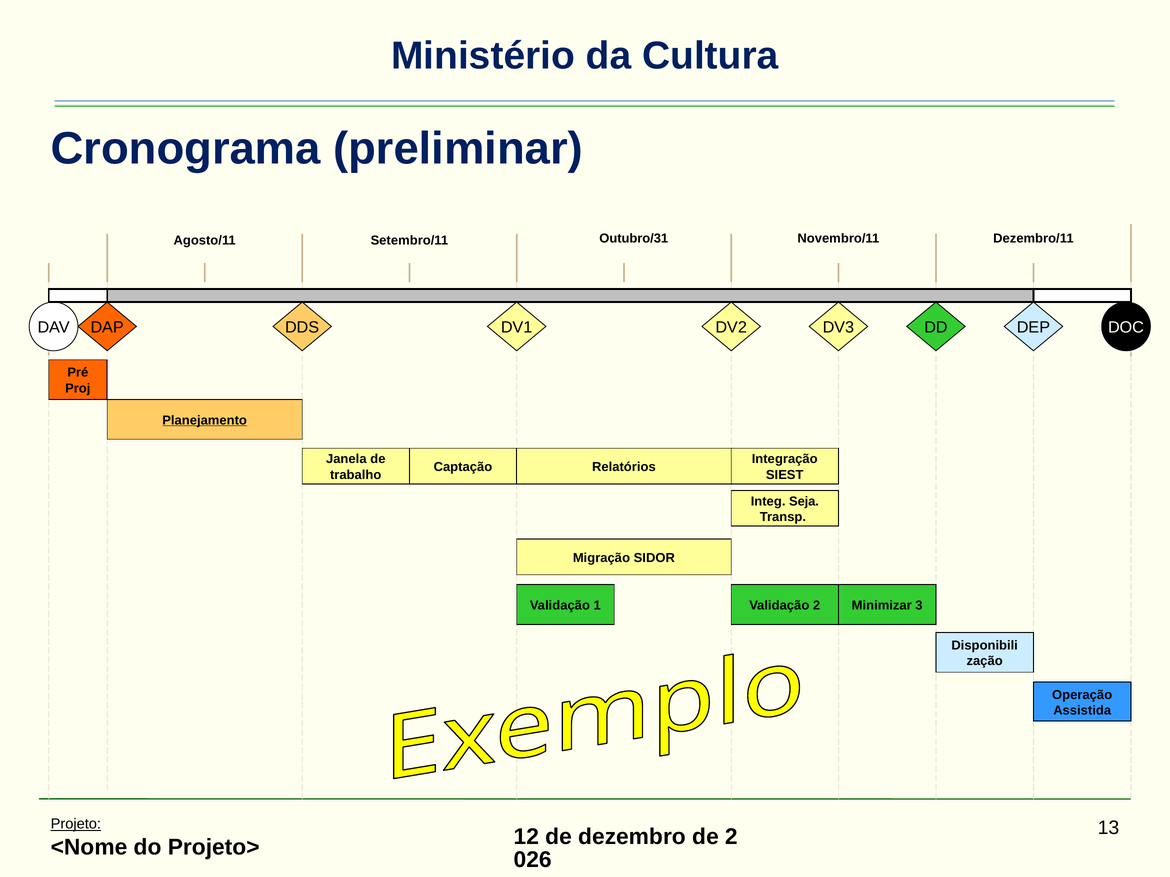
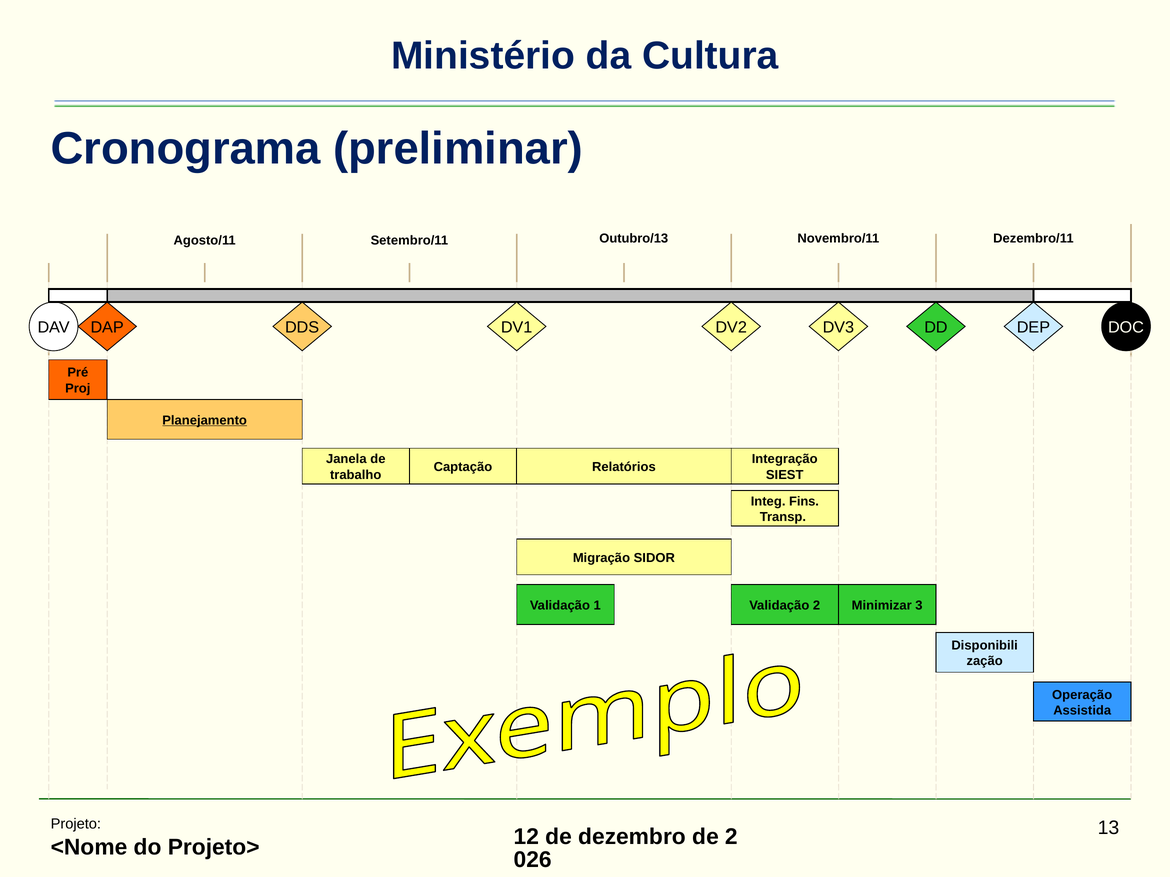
Outubro/31: Outubro/31 -> Outubro/13 (634, 239)
Seja: Seja -> Fins (804, 502)
Projeto underline: present -> none (76, 825)
